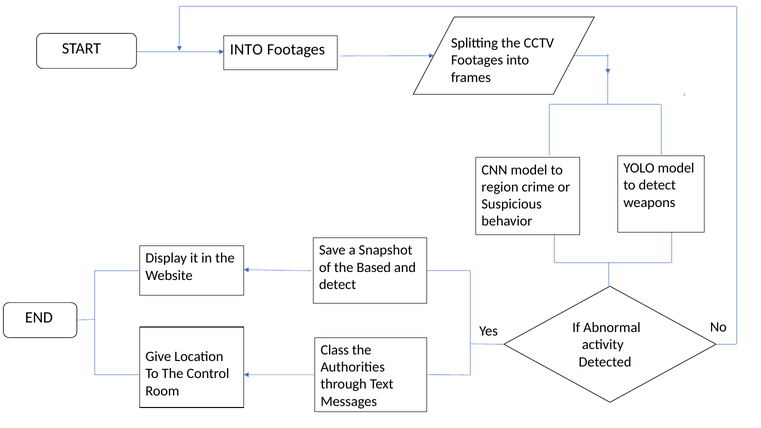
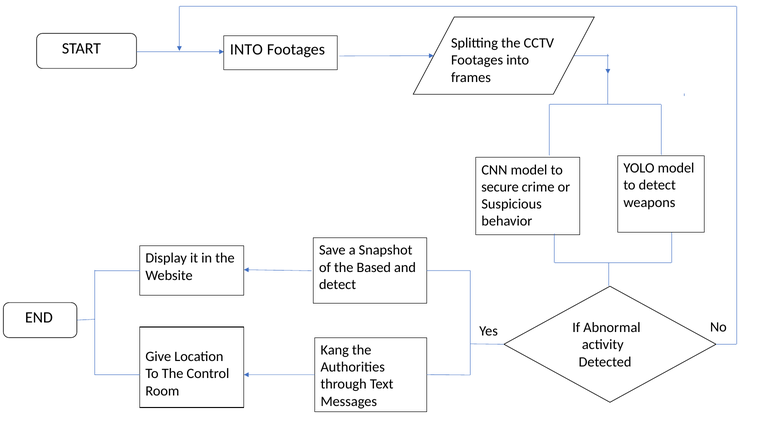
region: region -> secure (500, 187)
Class: Class -> Kang (335, 350)
